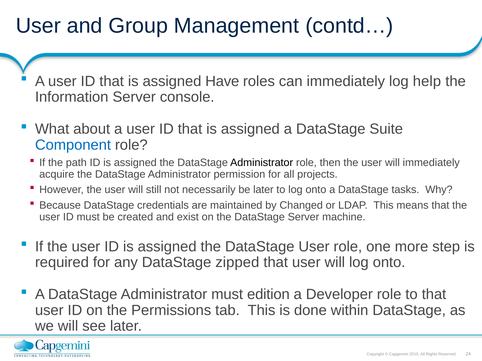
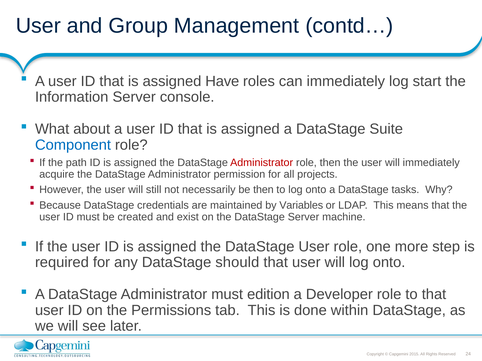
help: help -> start (427, 81)
Administrator colour: black -> red (262, 163)
be later: later -> then (263, 190)
Changed: Changed -> Variables (301, 206)
zipped: zipped -> should (237, 263)
